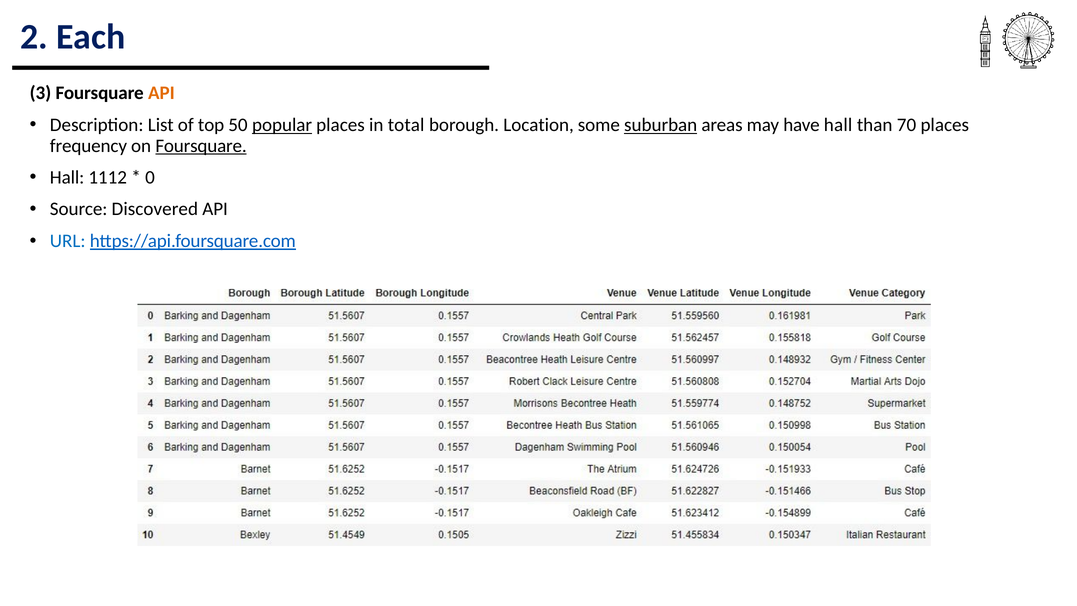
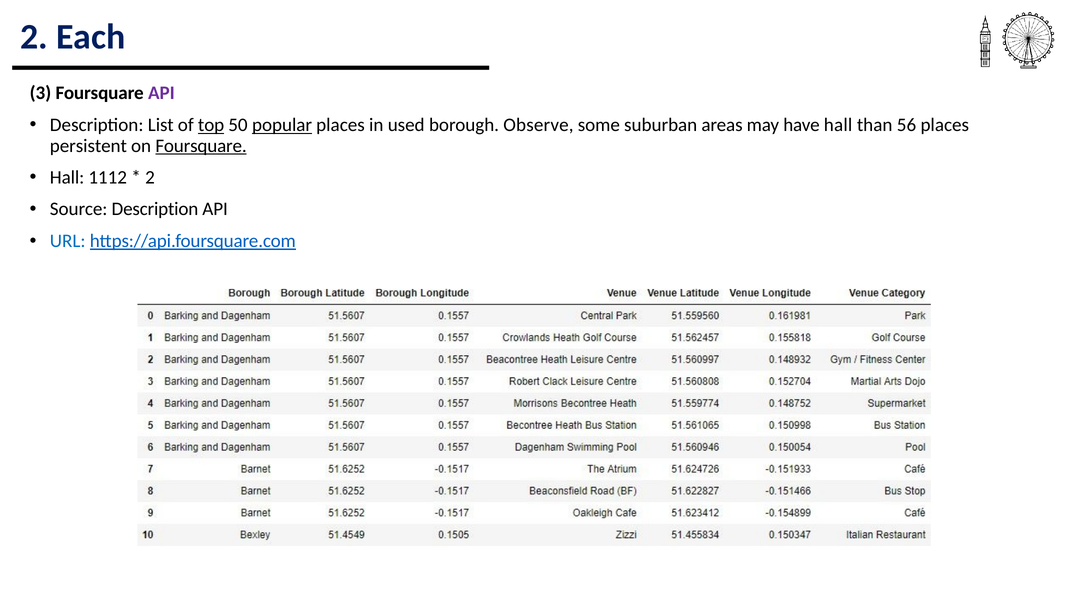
API colour: orange -> purple (161, 93)
top underline: none -> present (211, 125)
total: total -> used (406, 125)
Location: Location -> Observe (538, 125)
suburban underline: present -> none (661, 125)
70: 70 -> 56 (907, 125)
frequency: frequency -> persistent (88, 146)
0: 0 -> 2 (150, 177)
Source Discovered: Discovered -> Description (155, 209)
